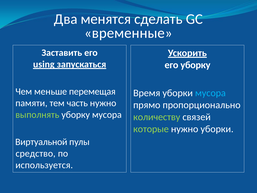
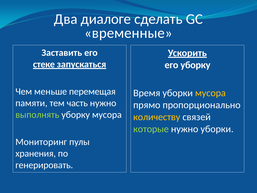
менятся: менятся -> диалоге (106, 19)
using: using -> стеке (44, 64)
мусора colour: light blue -> yellow (210, 93)
количеству colour: light green -> yellow (157, 117)
Виртуальной: Виртуальной -> Мониторинг (41, 142)
средство: средство -> хранения (36, 153)
используется: используется -> генерировать (44, 165)
